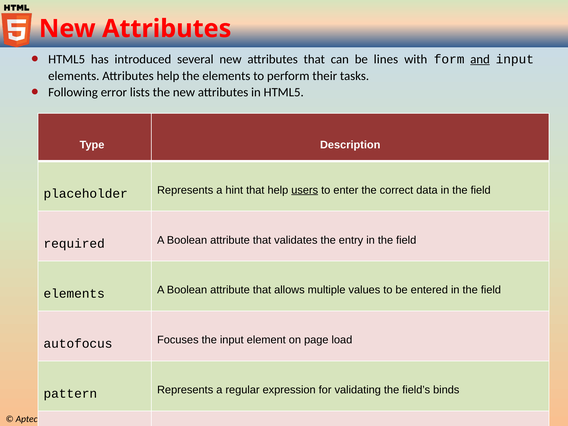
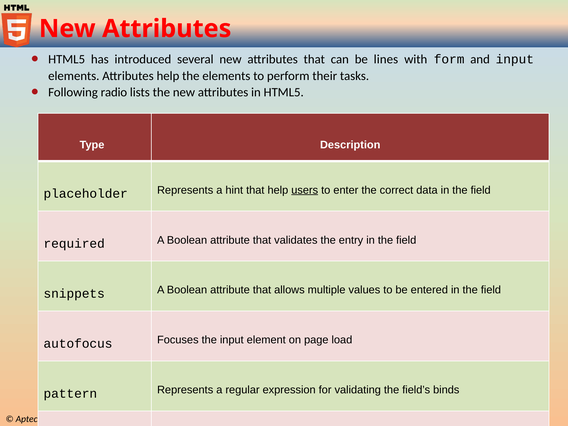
and underline: present -> none (480, 59)
error: error -> radio (114, 92)
elements: elements -> snippets (74, 294)
